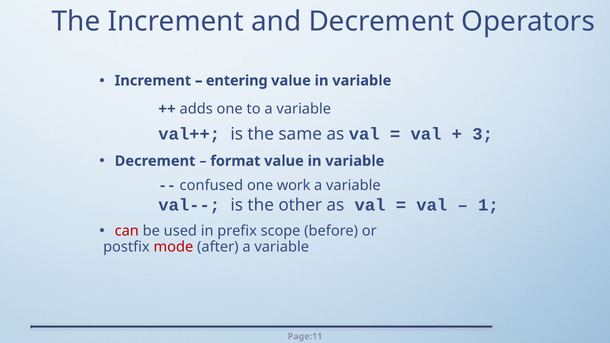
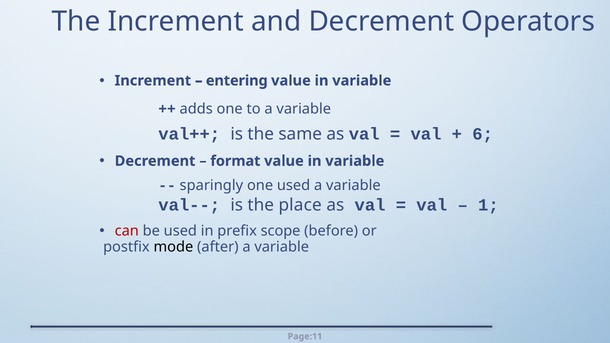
3: 3 -> 6 (483, 134)
confused: confused -> sparingly (211, 185)
one work: work -> used (294, 185)
other: other -> place (300, 205)
mode colour: red -> black (173, 247)
